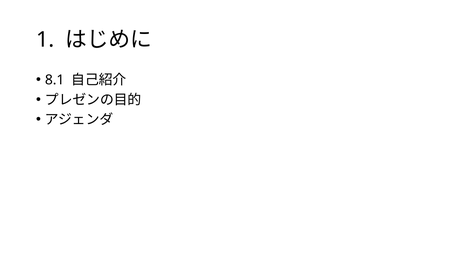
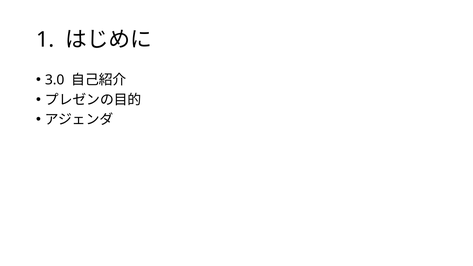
8.1: 8.1 -> 3.0 (55, 80)
